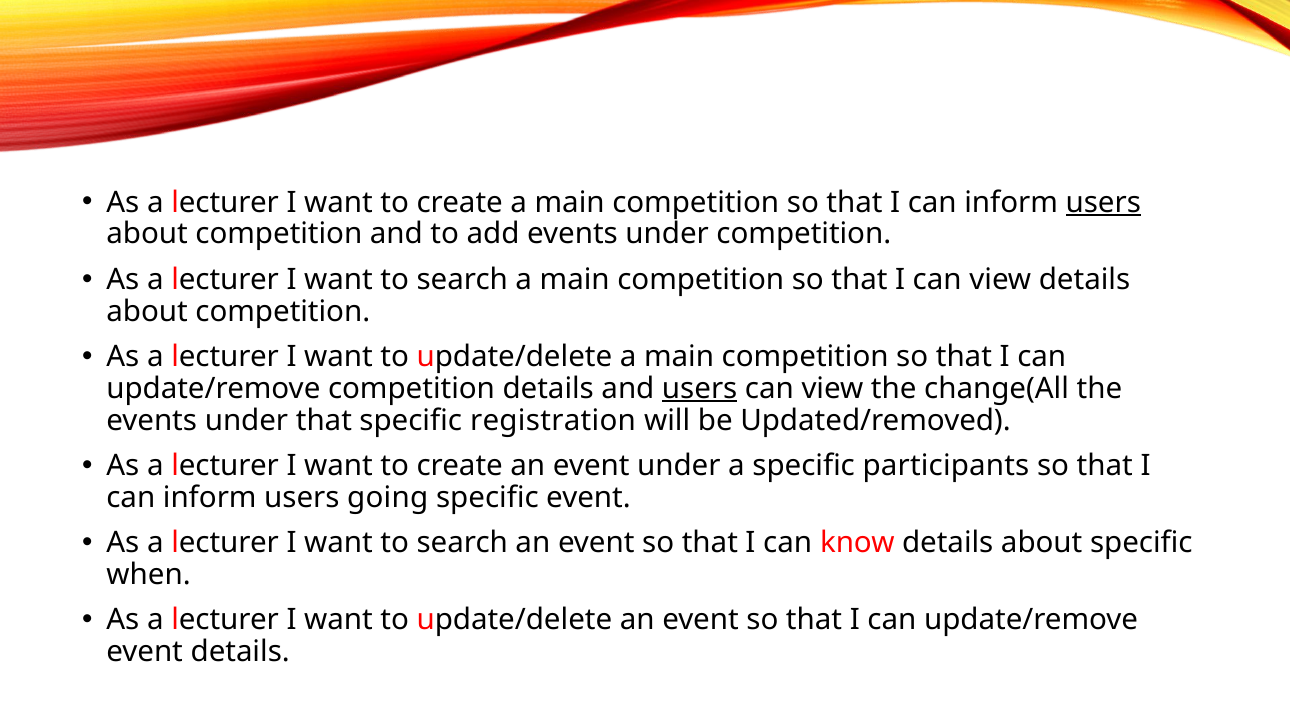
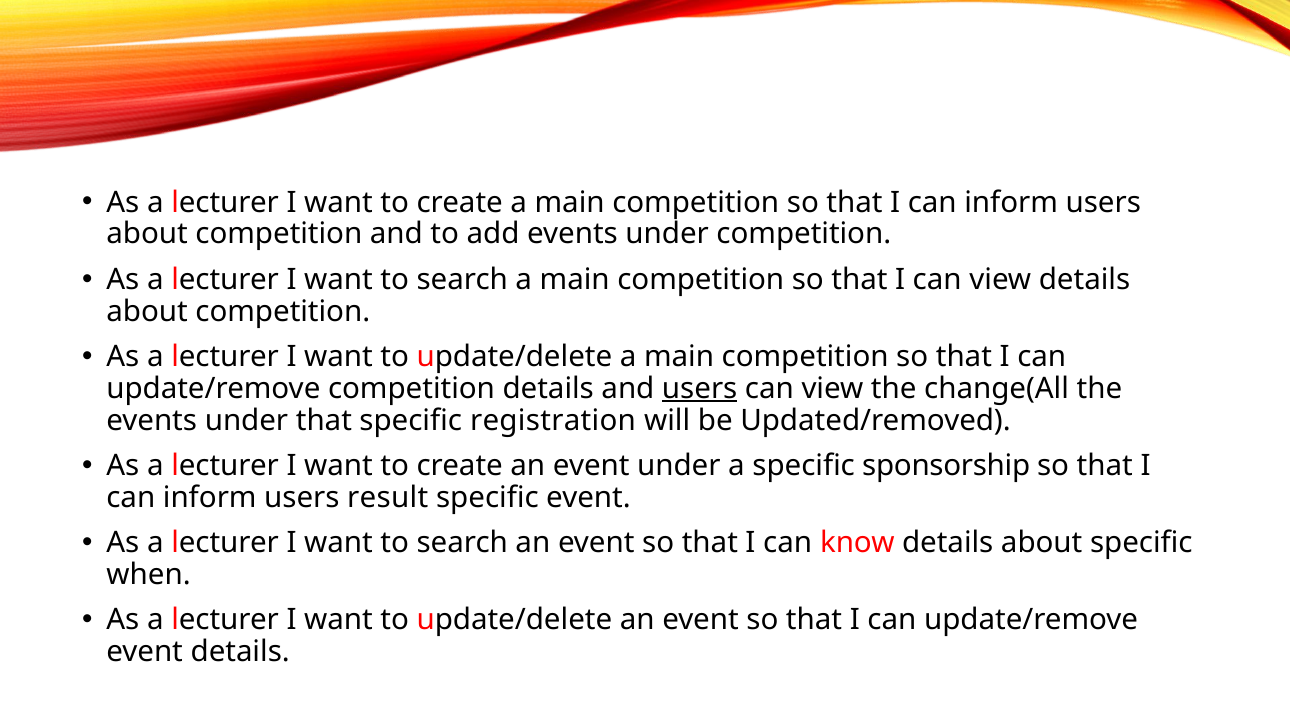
users underline: present -> none (1103, 203)
participants: participants -> sponsorship (946, 466)
going: going -> result (388, 498)
